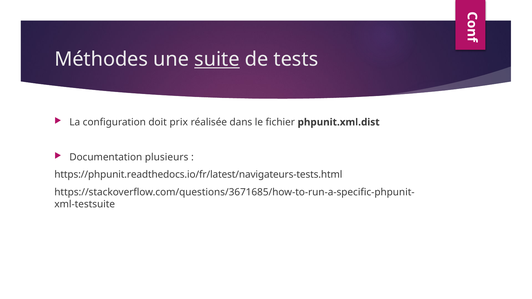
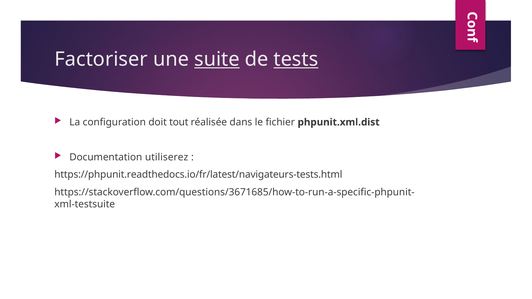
Méthodes: Méthodes -> Factoriser (101, 59)
tests underline: none -> present (296, 59)
prix: prix -> tout (179, 122)
plusieurs: plusieurs -> utiliserez (167, 157)
